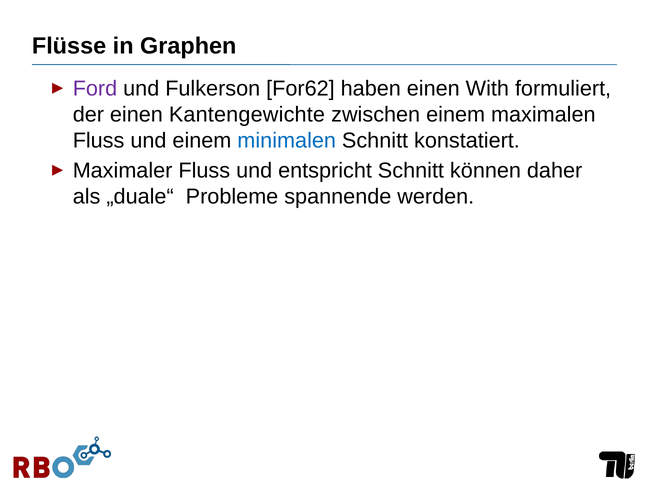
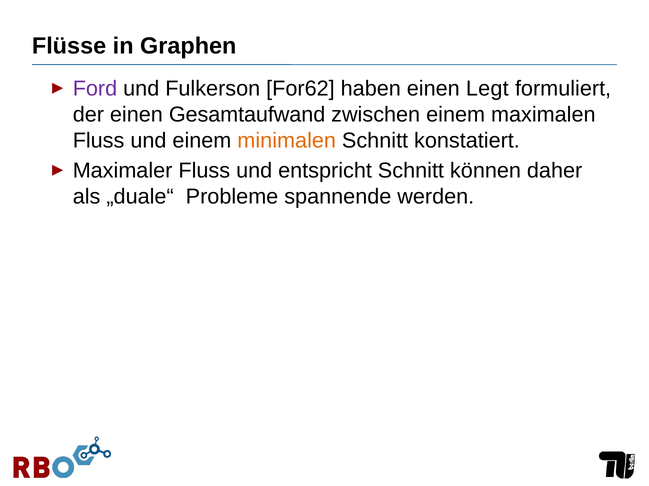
With: With -> Legt (487, 89)
Kantengewichte: Kantengewichte -> Gesamtaufwand (247, 115)
minimalen colour: blue -> orange (287, 141)
